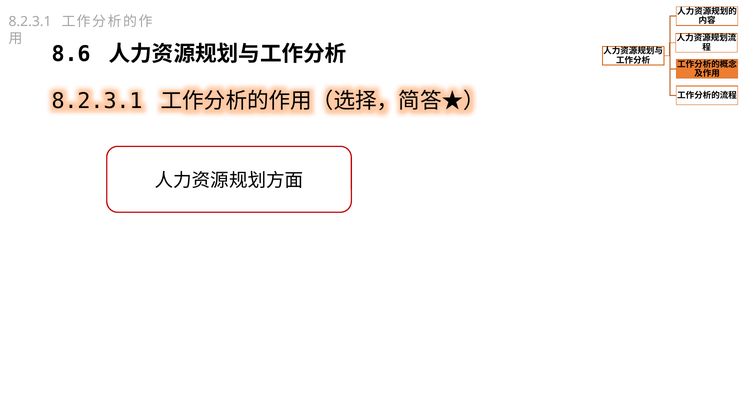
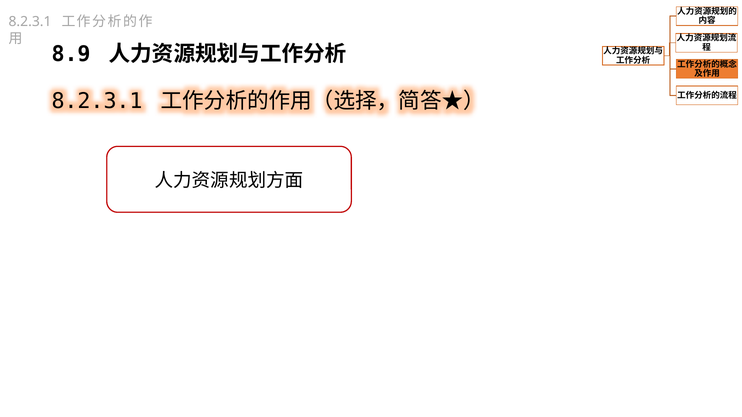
8.6: 8.6 -> 8.9 (71, 54)
